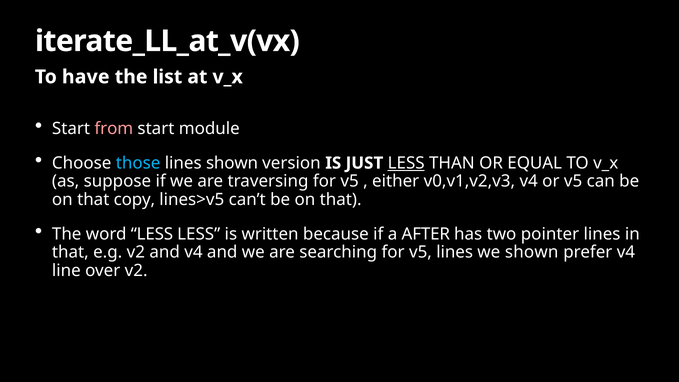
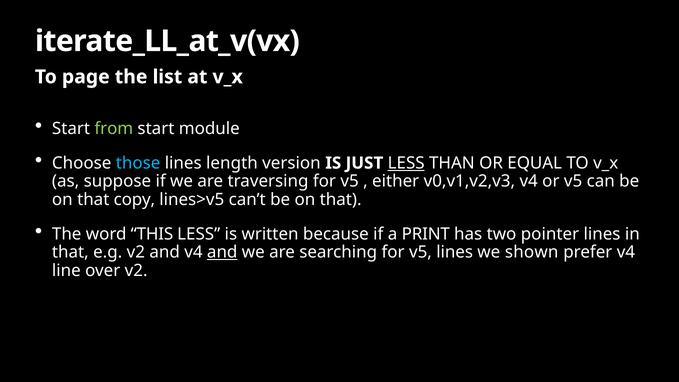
have: have -> page (86, 77)
from colour: pink -> light green (114, 129)
lines shown: shown -> length (232, 163)
word LESS: LESS -> THIS (152, 234)
AFTER: AFTER -> PRINT (426, 234)
and underline: none -> present (222, 252)
